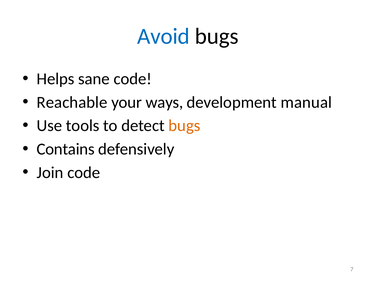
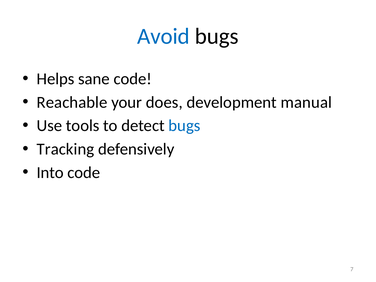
ways: ways -> does (164, 102)
bugs colour: orange -> blue (184, 126)
Contains: Contains -> Tracking (65, 149)
Join: Join -> Into (50, 173)
